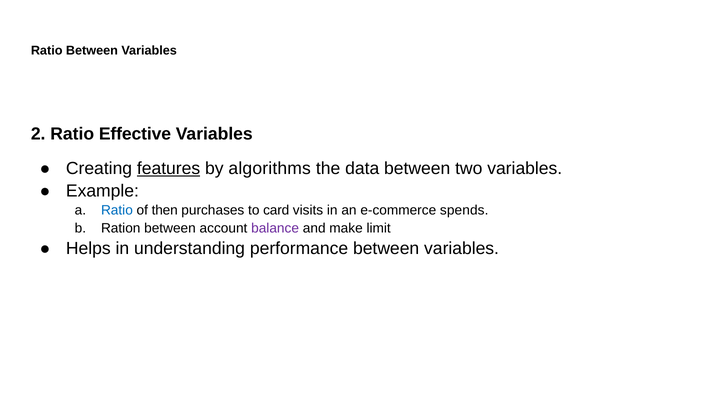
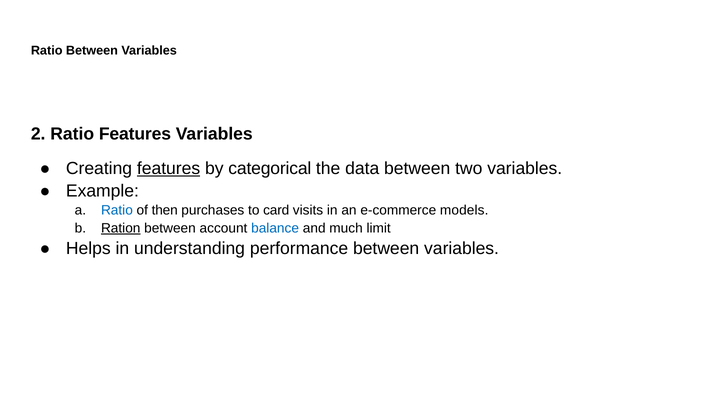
Ratio Effective: Effective -> Features (135, 134)
algorithms: algorithms -> categorical (270, 168)
spends: spends -> models (464, 211)
Ration underline: none -> present (121, 228)
balance colour: purple -> blue (275, 228)
make: make -> much (346, 228)
